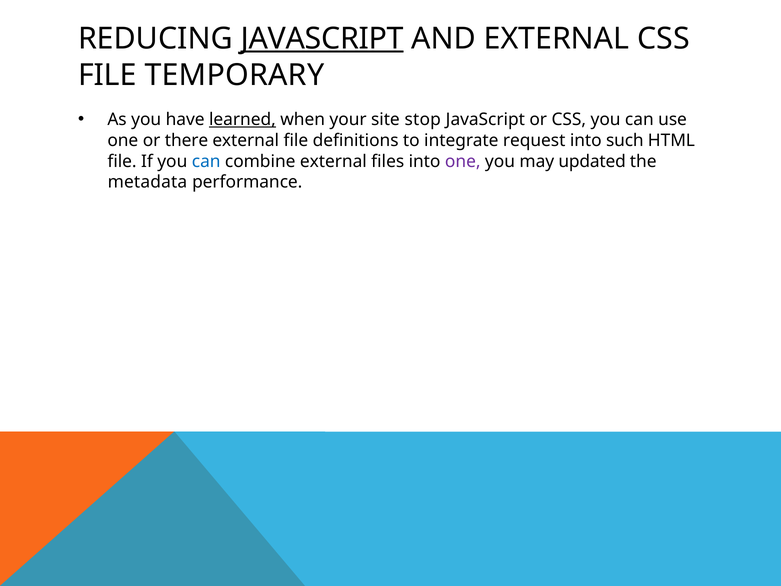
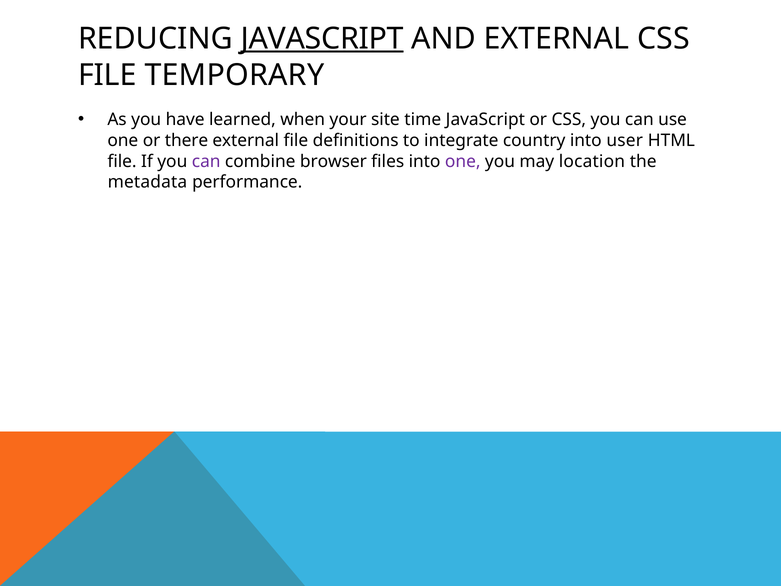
learned underline: present -> none (242, 120)
stop: stop -> time (423, 120)
request: request -> country (534, 140)
such: such -> user (625, 140)
can colour: blue -> purple (206, 161)
combine external: external -> browser (333, 161)
updated: updated -> location (592, 161)
